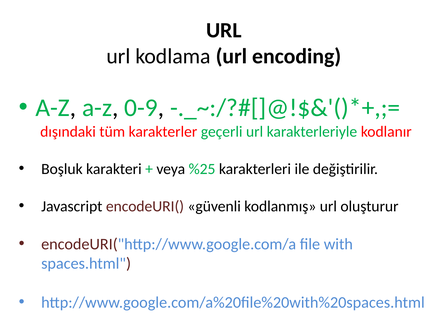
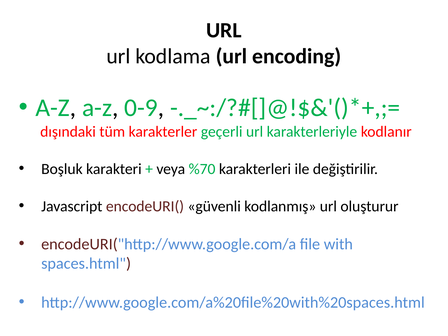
%25: %25 -> %70 (202, 169)
